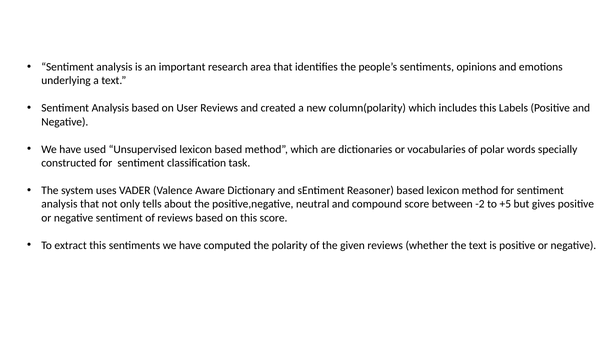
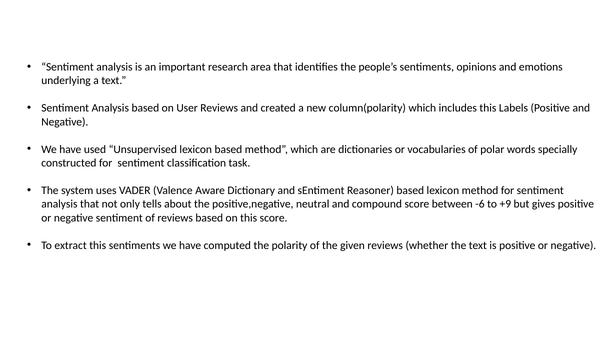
-2: -2 -> -6 (480, 204)
+5: +5 -> +9 (505, 204)
